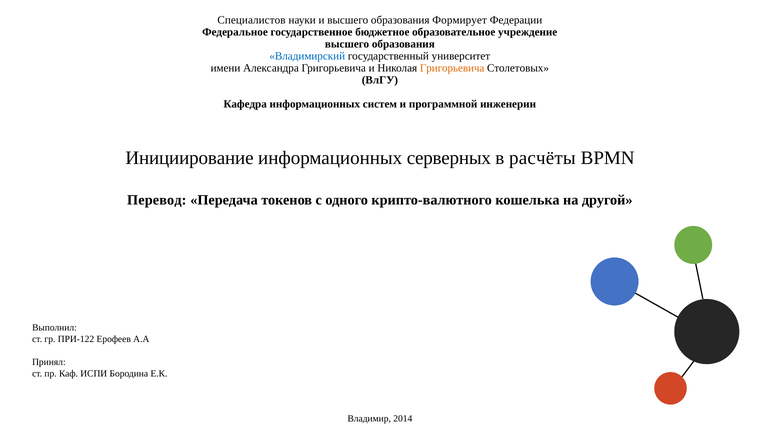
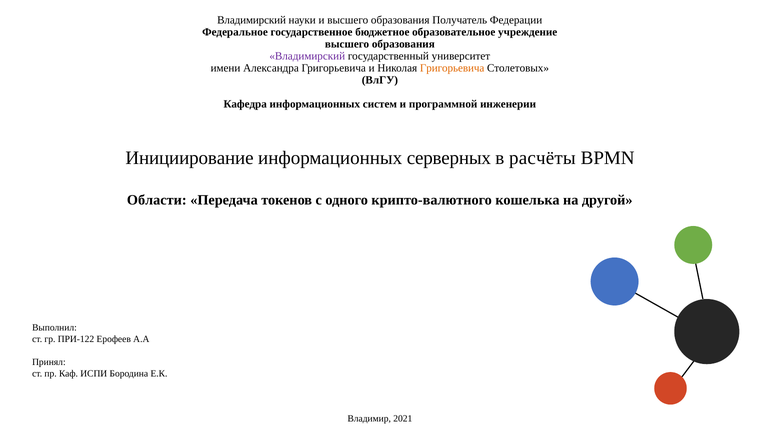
Специалистов: Специалистов -> Владимирский (252, 20)
Формирует: Формирует -> Получатель (460, 20)
Владимирский colour: blue -> purple (307, 56)
Перевод: Перевод -> Области (157, 200)
2014: 2014 -> 2021 (403, 418)
